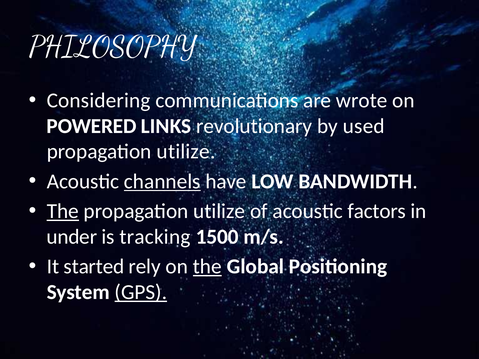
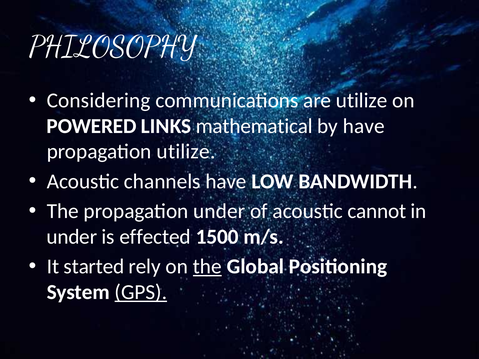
are wrote: wrote -> utilize (362, 101)
revolutionary: revolutionary -> mathematical (254, 126)
by used: used -> have (364, 126)
channels underline: present -> none (162, 181)
The underline: present -> none (63, 211)
utilize: utilize -> under (219, 211)
factors: factors -> cannot (377, 211)
tracking: tracking -> effected (155, 237)
